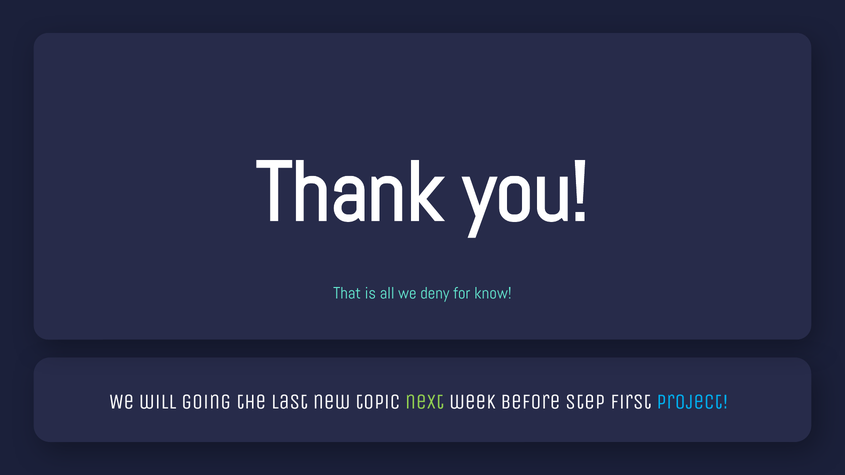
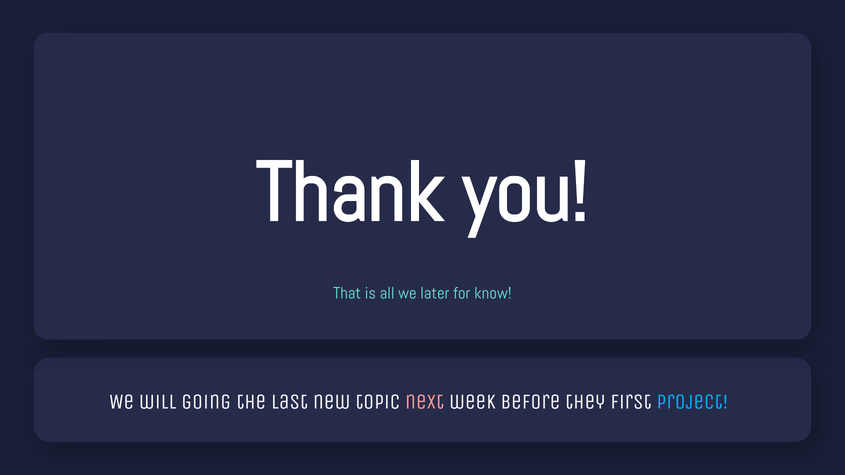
deny: deny -> later (435, 294)
next colour: light green -> pink (425, 402)
step: step -> they (585, 402)
